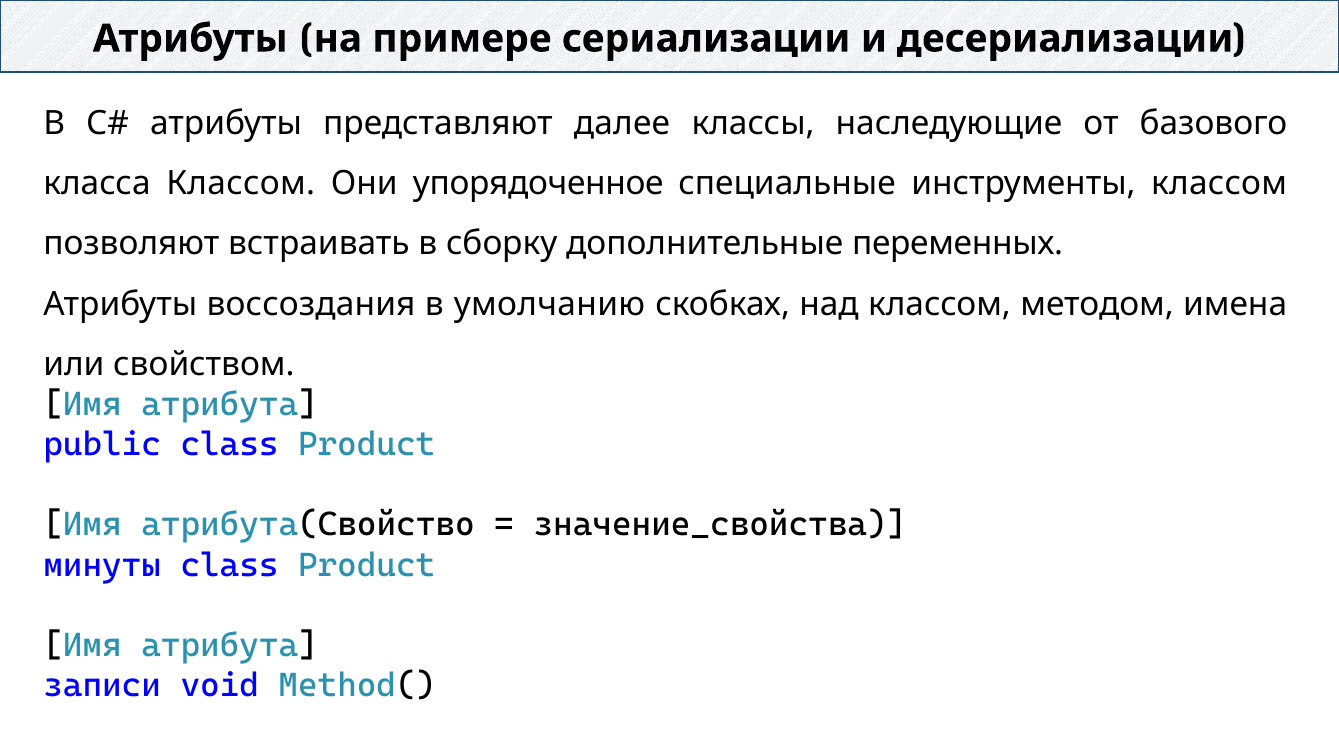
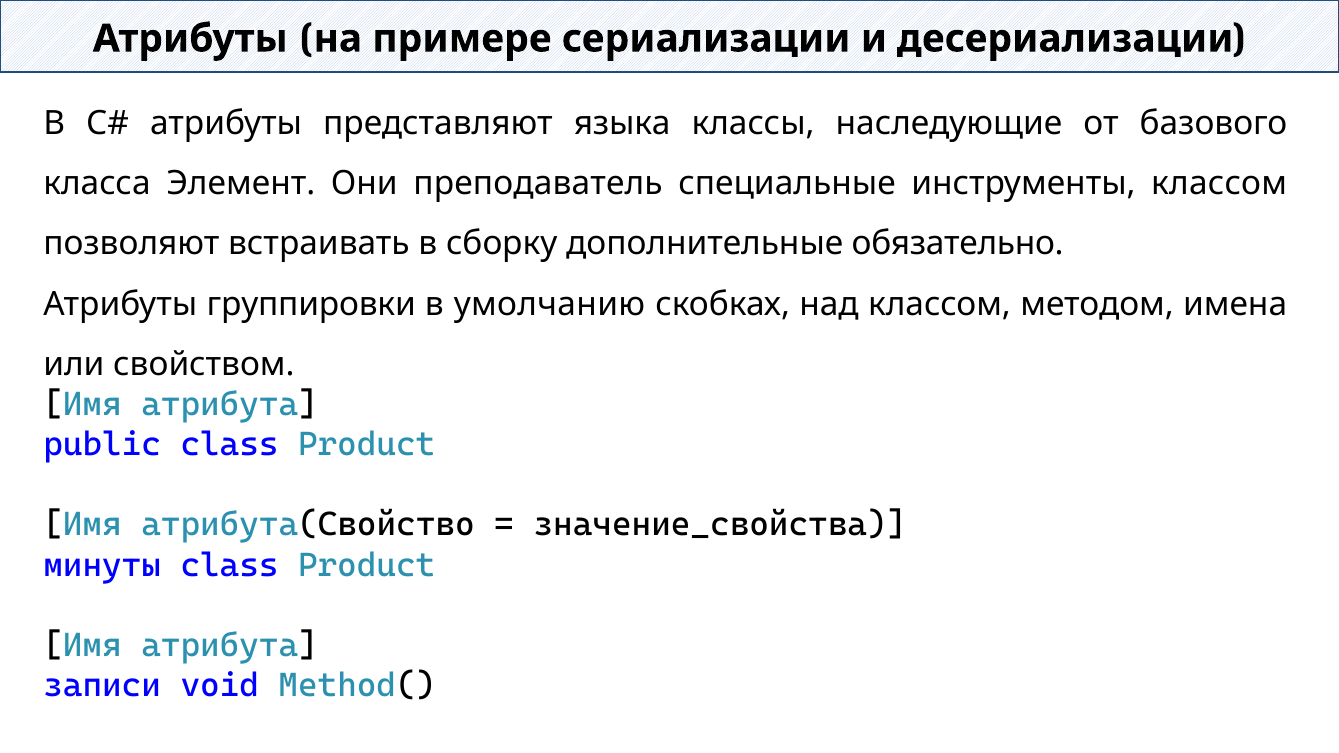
далее: далее -> языка (622, 123)
класса Классом: Классом -> Элемент (241, 184)
упорядоченное: упорядоченное -> преподаватель (538, 184)
переменных: переменных -> обязательно (958, 244)
воссоздания: воссоздания -> группировки (311, 304)
